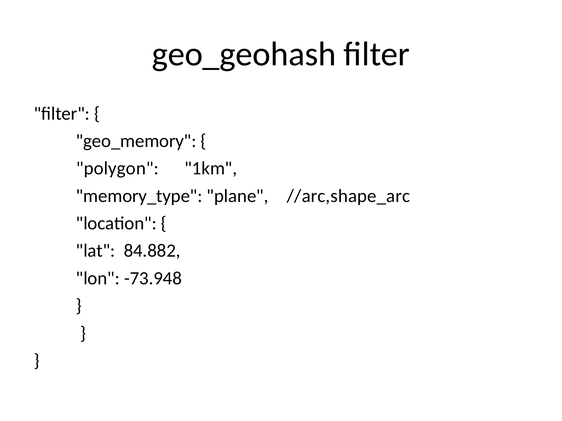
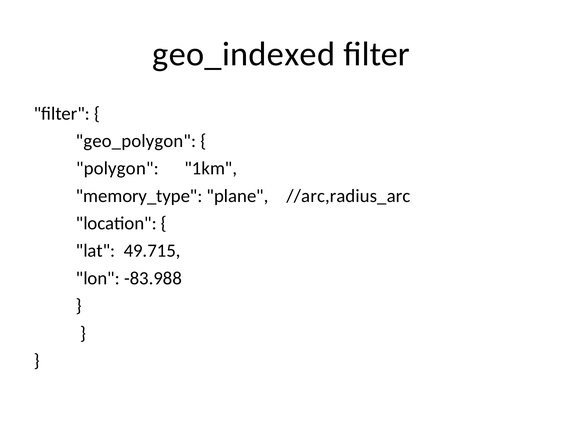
geo_geohash: geo_geohash -> geo_indexed (244, 54)
geo_memory: geo_memory -> geo_polygon (136, 141)
//arc,shape_arc: //arc,shape_arc -> //arc,radius_arc (348, 196)
84.882: 84.882 -> 49.715 (152, 251)
-73.948: -73.948 -> -83.988 (153, 279)
